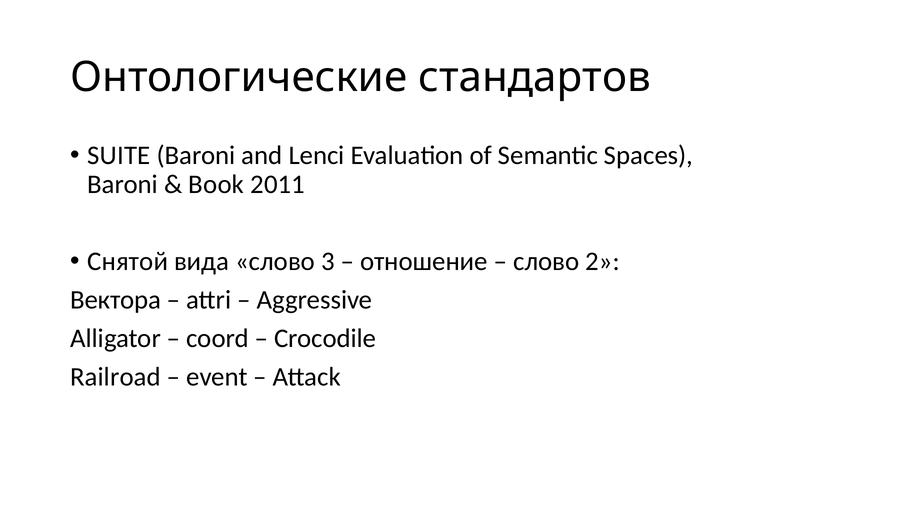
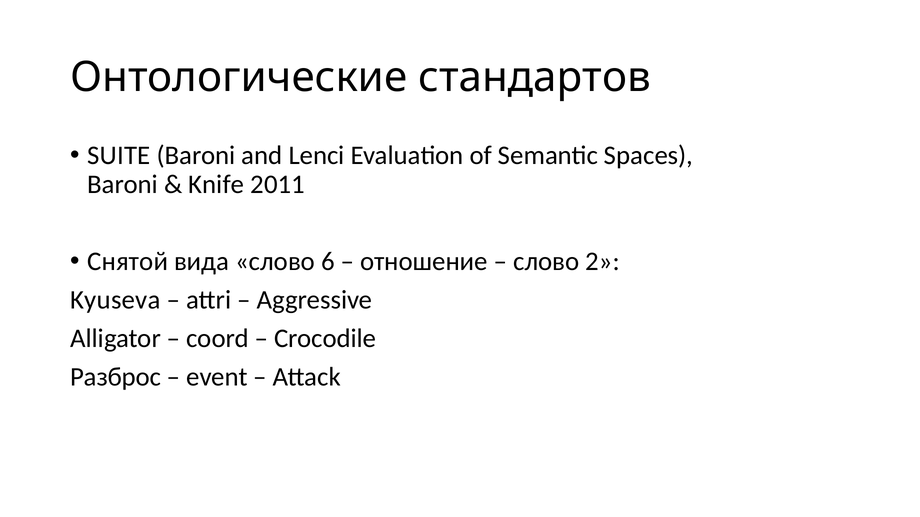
Book: Book -> Knife (216, 185)
3: 3 -> 6 (328, 262)
Вектора: Вектора -> Kyuseva (115, 300)
Railroad: Railroad -> Разброс (116, 377)
